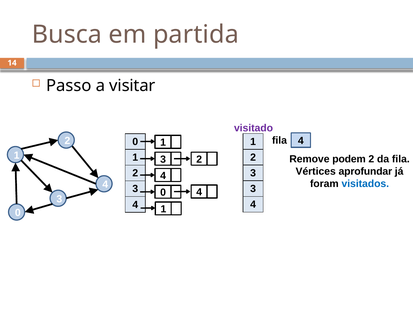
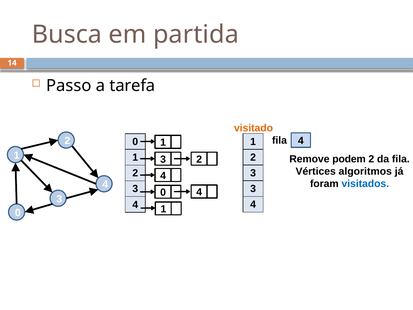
visitar: visitar -> tarefa (132, 85)
visitado colour: purple -> orange (253, 128)
aprofundar: aprofundar -> algoritmos (365, 171)
